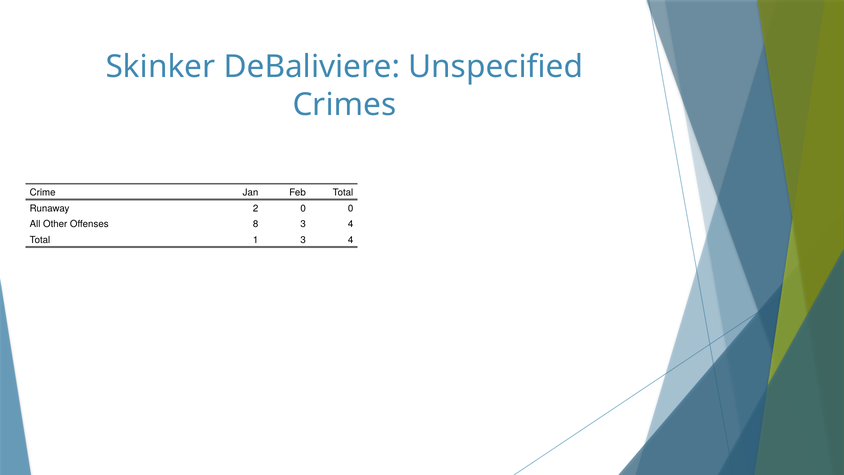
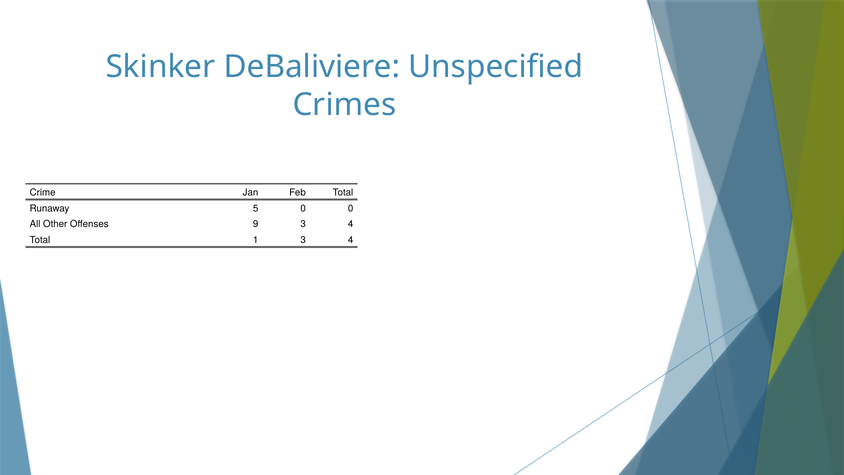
2: 2 -> 5 (256, 208)
8: 8 -> 9 (256, 224)
